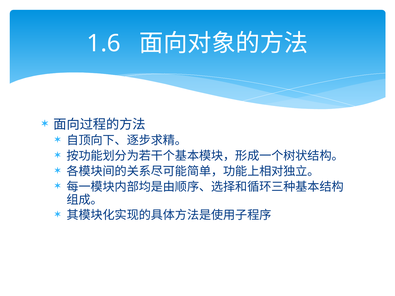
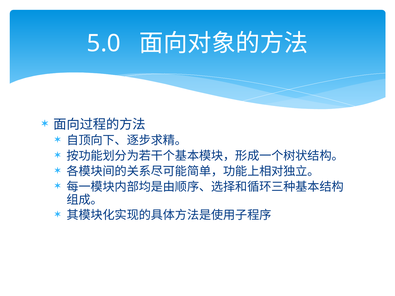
1.6: 1.6 -> 5.0 (104, 43)
